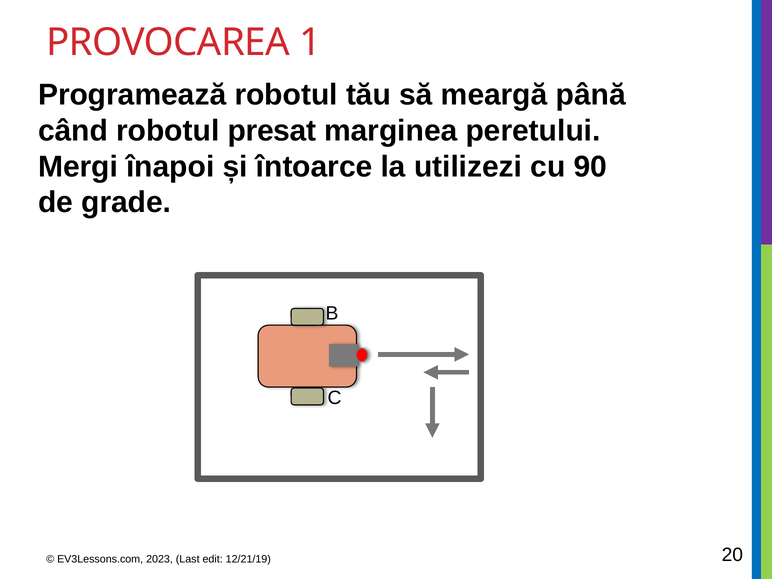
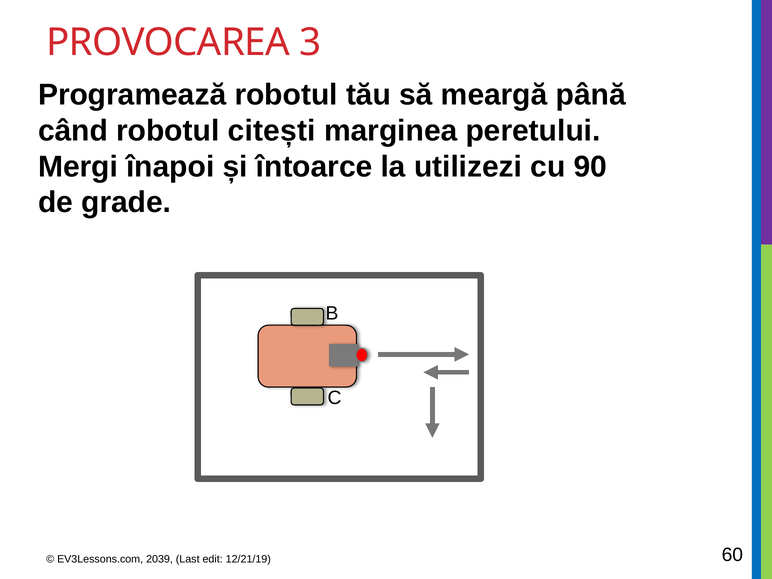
1: 1 -> 3 (310, 43)
presat: presat -> citești (272, 131)
2023: 2023 -> 2039 (160, 559)
20: 20 -> 60 (732, 555)
